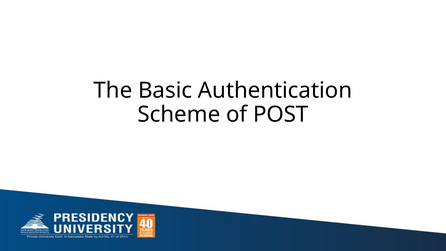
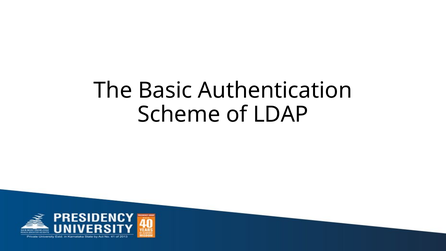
POST: POST -> LDAP (281, 115)
